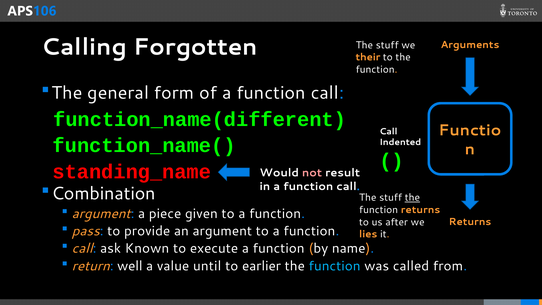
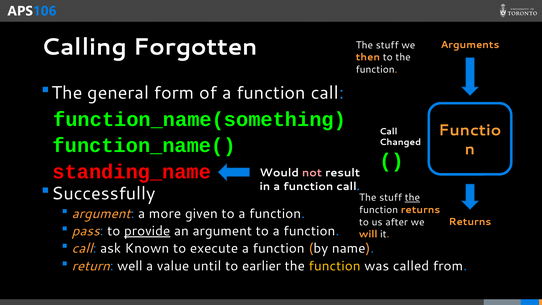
their: their -> then (368, 57)
function_name(different: function_name(different -> function_name(something (200, 119)
Indented: Indented -> Changed (400, 142)
Combination: Combination -> Successfully (103, 194)
piece: piece -> more (165, 213)
provide underline: none -> present (147, 231)
lies: lies -> will (368, 234)
function colour: light blue -> yellow (335, 266)
